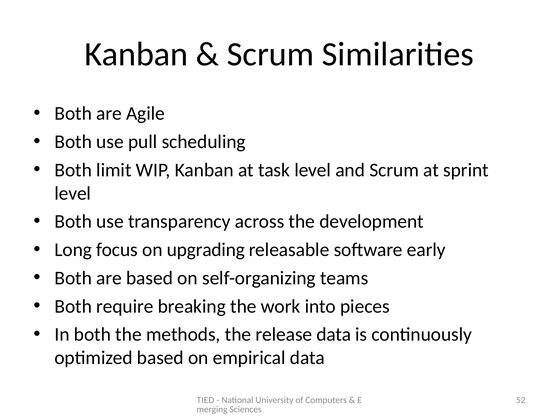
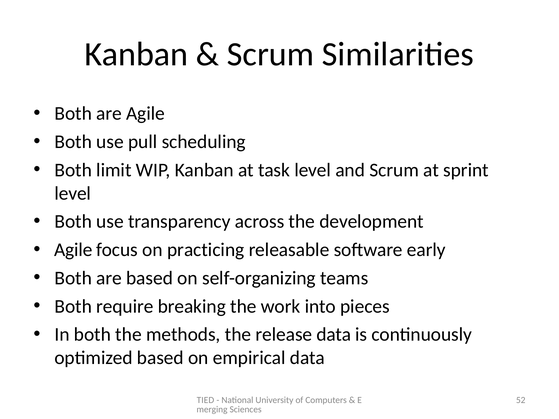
Long: Long -> Agile (73, 250)
upgrading: upgrading -> practicing (206, 250)
